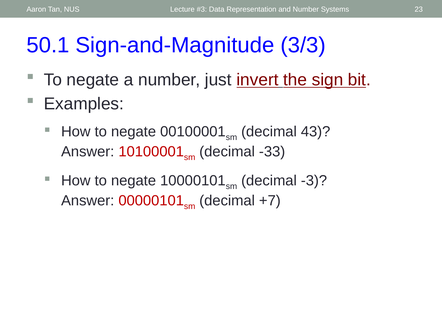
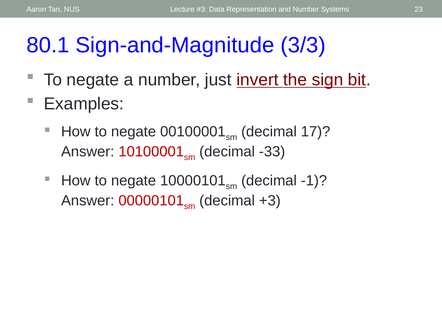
50.1: 50.1 -> 80.1 (48, 45)
43: 43 -> 17 (316, 132)
-3: -3 -> -1 (314, 181)
+7: +7 -> +3 (270, 201)
